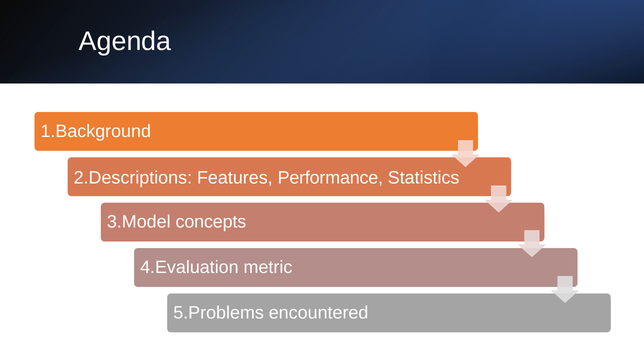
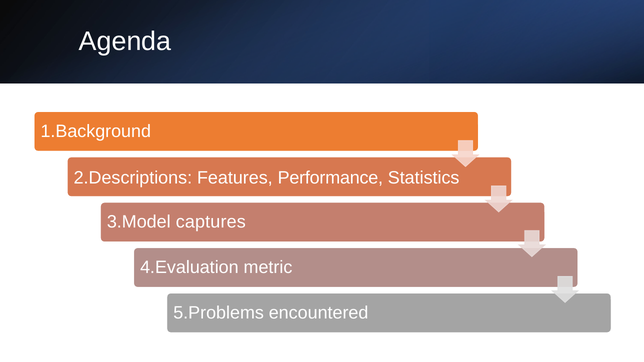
concepts: concepts -> captures (211, 222)
